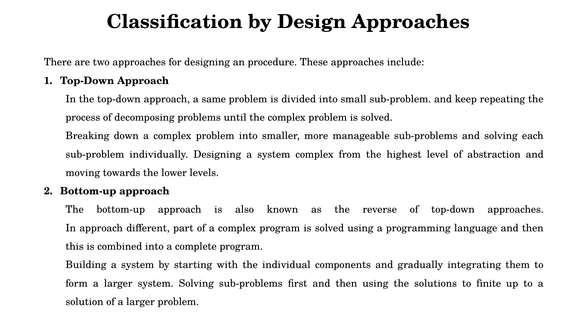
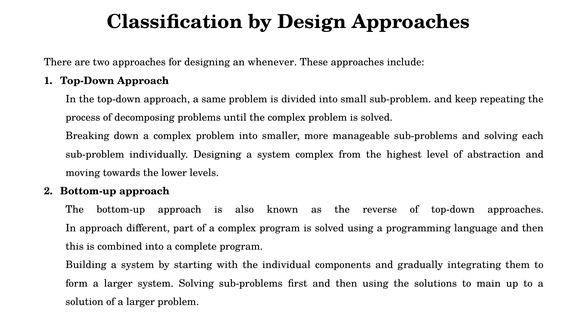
procedure: procedure -> whenever (272, 62)
finite: finite -> main (489, 283)
